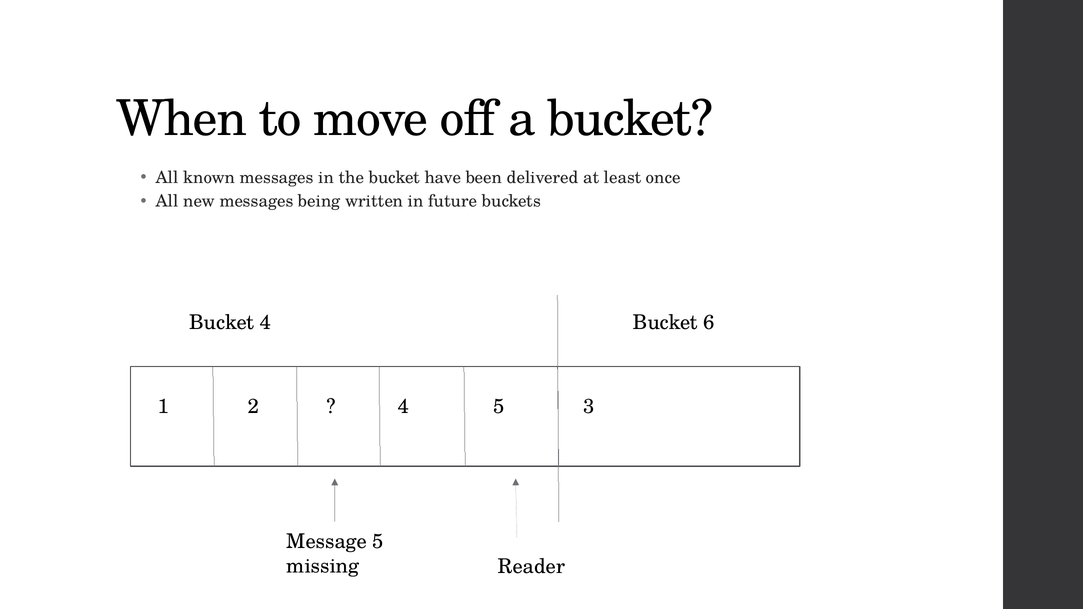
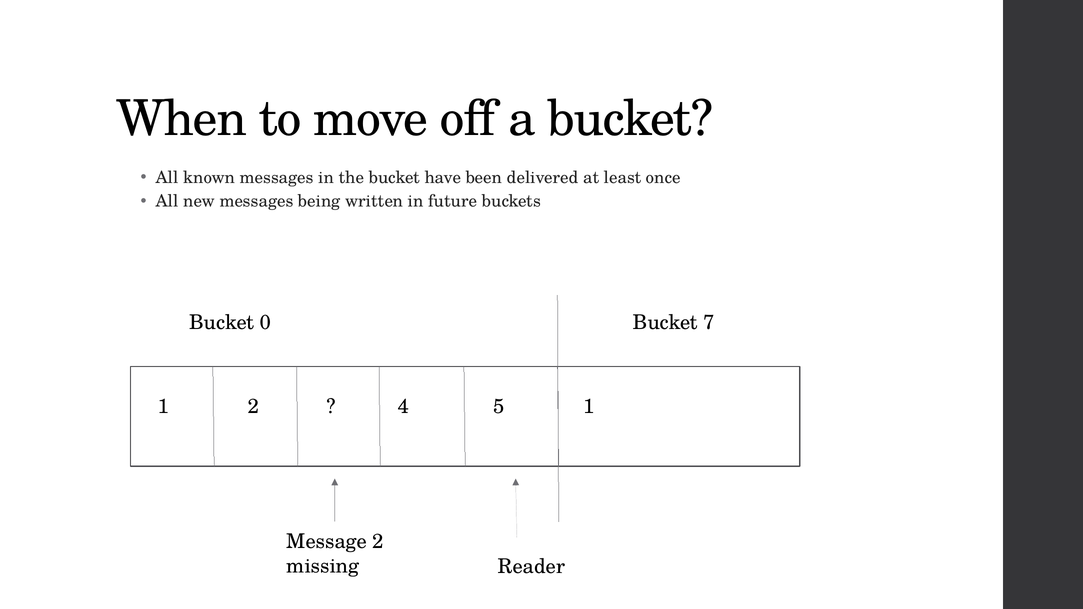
Bucket 4: 4 -> 0 (265, 323)
6: 6 -> 7 (709, 323)
5 3: 3 -> 1 (589, 406)
Message 5: 5 -> 2 (378, 542)
